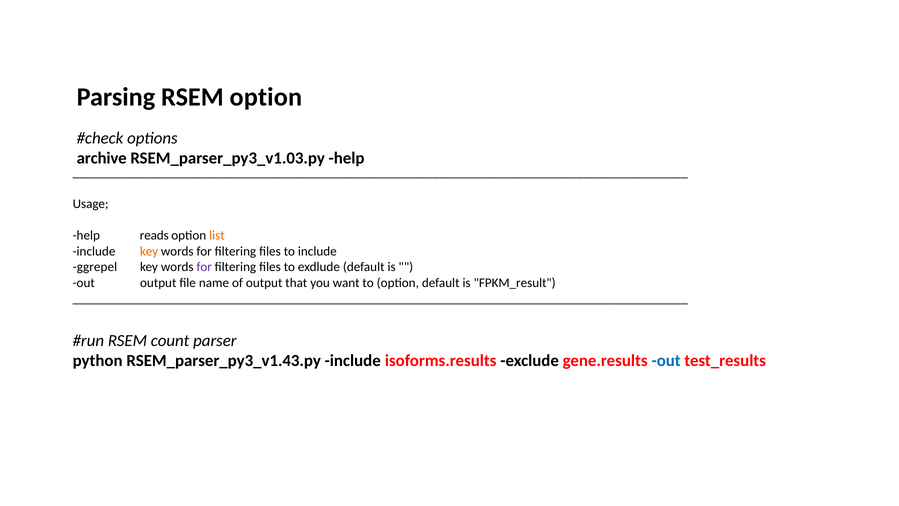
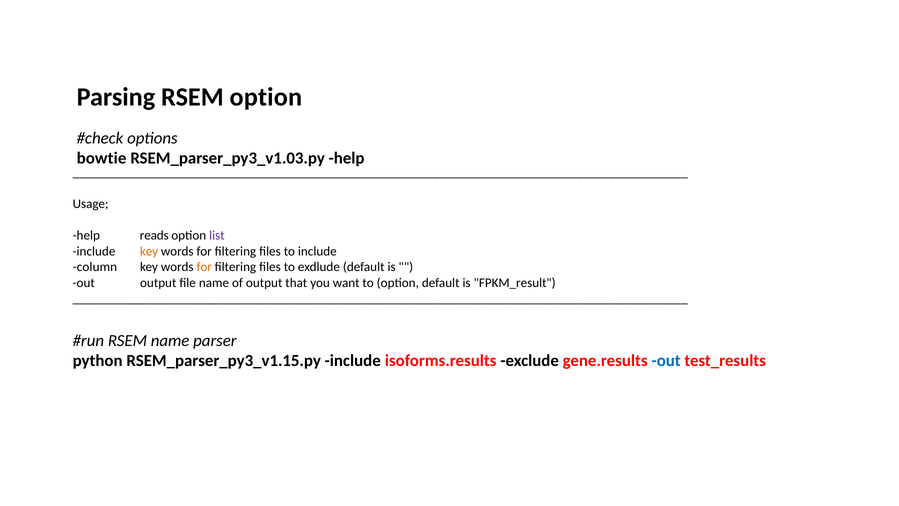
archive: archive -> bowtie (102, 158)
list colour: orange -> purple (217, 235)
ggrepel: ggrepel -> column (95, 267)
for colour: purple -> orange (204, 267)
RSEM count: count -> name (170, 340)
RSEM_parser_py3_v1.43.py: RSEM_parser_py3_v1.43.py -> RSEM_parser_py3_v1.15.py (224, 361)
